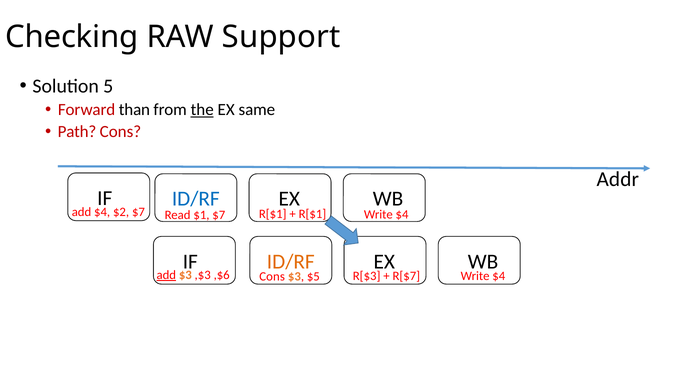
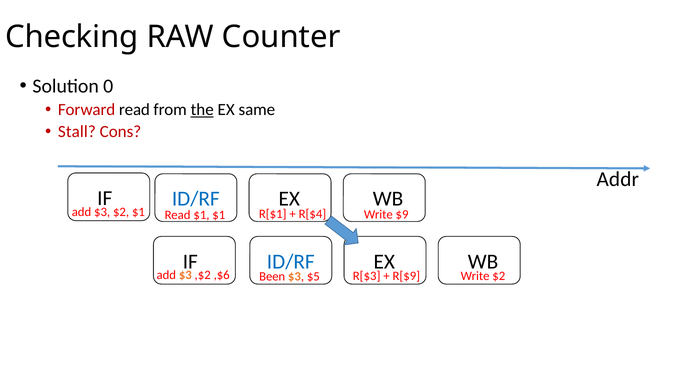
Support: Support -> Counter (281, 37)
5: 5 -> 0 (108, 86)
Forward than: than -> read (134, 110)
Path: Path -> Stall (77, 131)
$4: $4 -> $3 (102, 212)
$2 $7: $7 -> $1 (138, 212)
$1 $7: $7 -> $1 (219, 215)
R[$1: R[$1 -> R[$4 (312, 214)
$4: $4 -> $9 (402, 214)
ID/RF colour: orange -> blue (291, 261)
add underline: present -> none (166, 275)
,$3: ,$3 -> ,$2 (203, 275)
,$6 Cons: Cons -> Been (272, 276)
R[$7: R[$7 -> R[$9 (406, 276)
$4: $4 -> $2 (499, 276)
